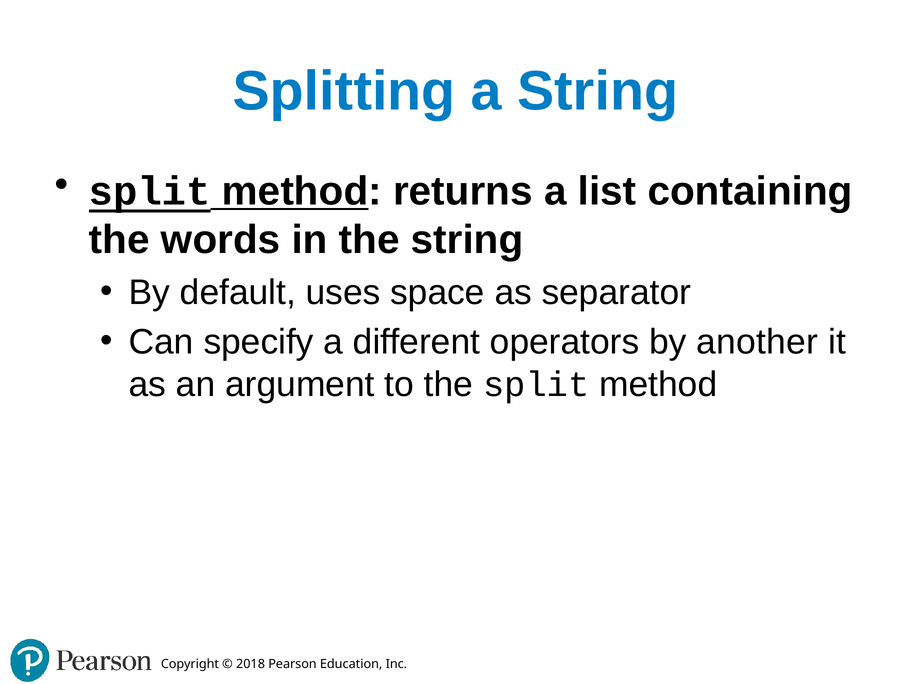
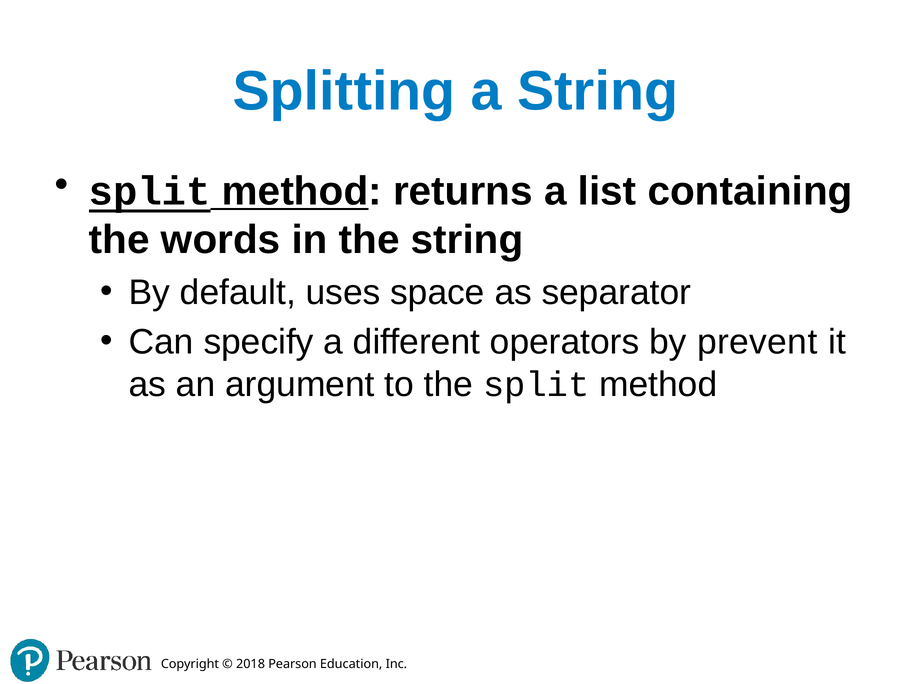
another: another -> prevent (757, 342)
